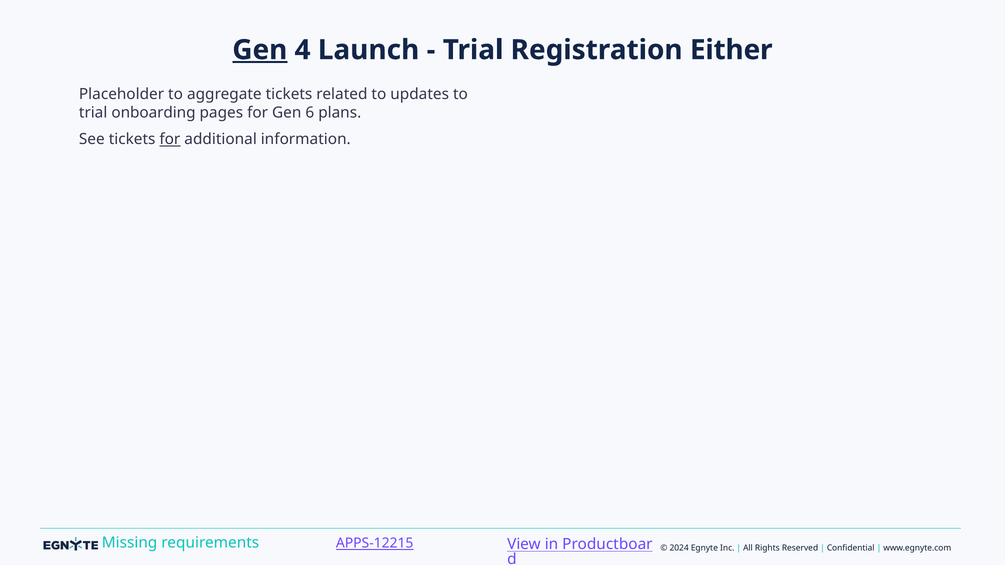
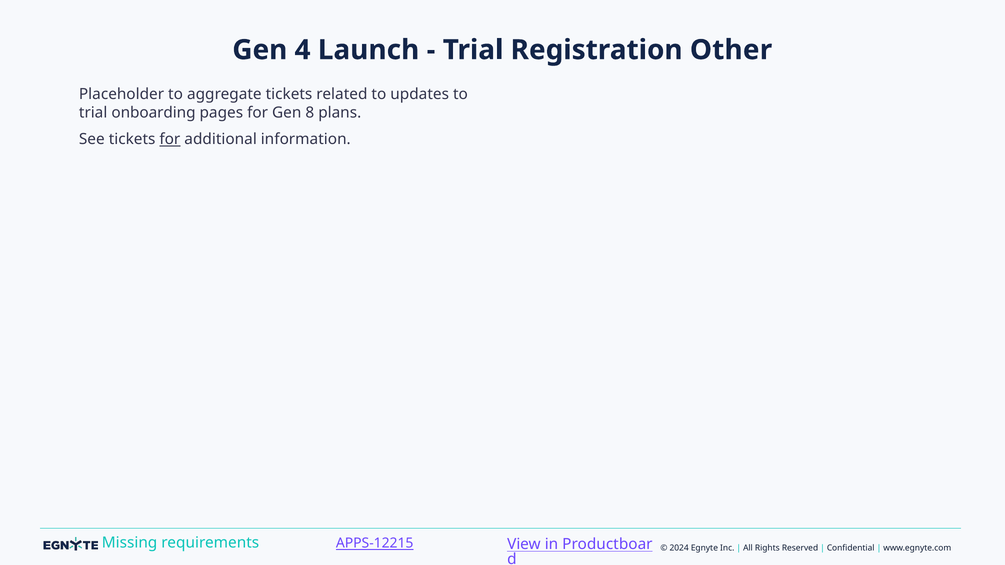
Gen underline: present -> none (260, 50)
Either: Either -> Other (731, 50)
6: 6 -> 8 (310, 113)
